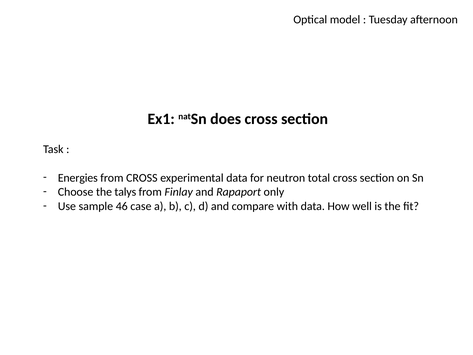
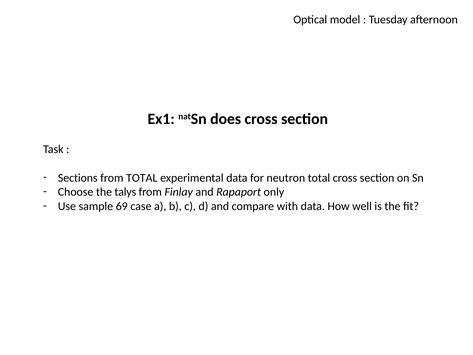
Energies: Energies -> Sections (78, 178)
from CROSS: CROSS -> TOTAL (142, 178)
46: 46 -> 69 (122, 206)
